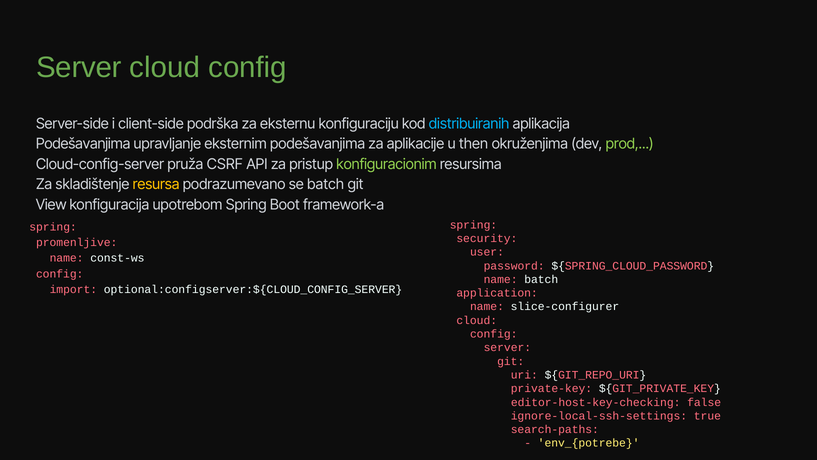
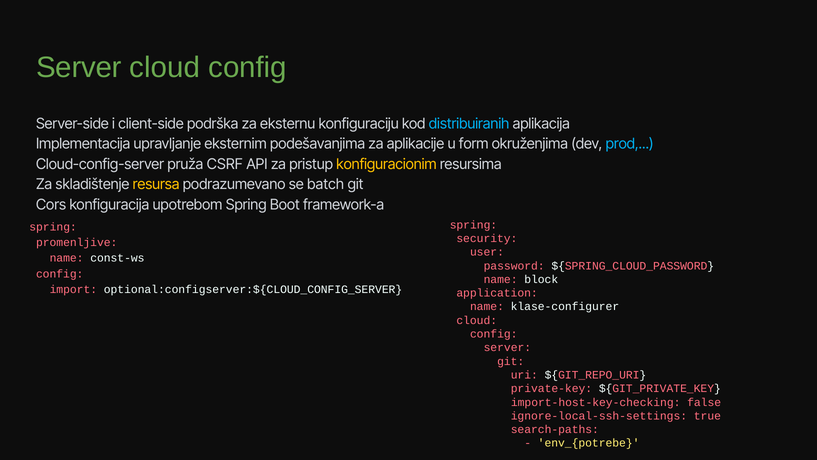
Podešavanjima: Podešavanjima -> Implementacija (83, 144)
then: then -> form (474, 144)
prod colour: light green -> light blue (630, 144)
konfiguracionim colour: light green -> yellow (387, 164)
View: View -> Cors (51, 205)
name batch: batch -> block (541, 279)
slice-configurer: slice-configurer -> klase-configurer (565, 306)
editor-host-key-checking: editor-host-key-checking -> import-host-key-checking (596, 402)
